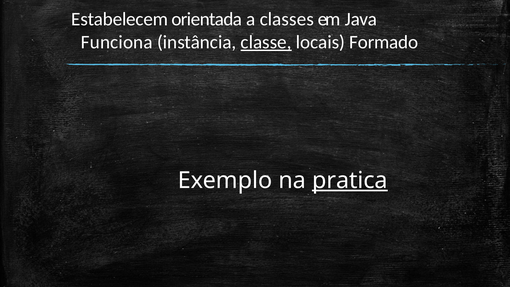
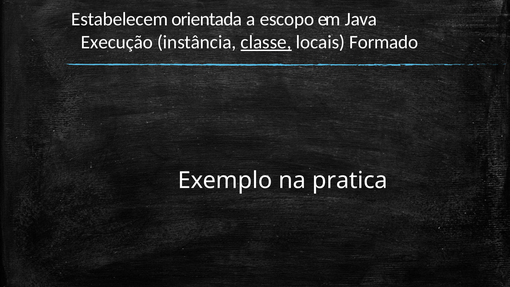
classes: classes -> escopo (287, 19)
Funciona: Funciona -> Execução (117, 42)
pratica underline: present -> none (350, 180)
